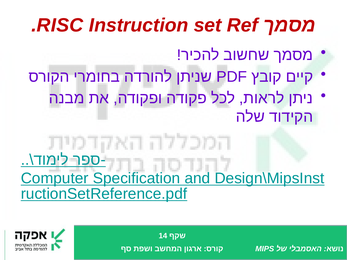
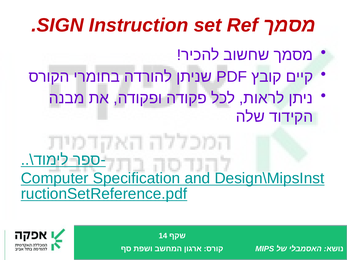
RISC: RISC -> SIGN (60, 25)
